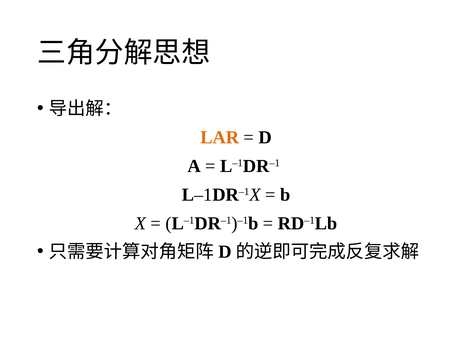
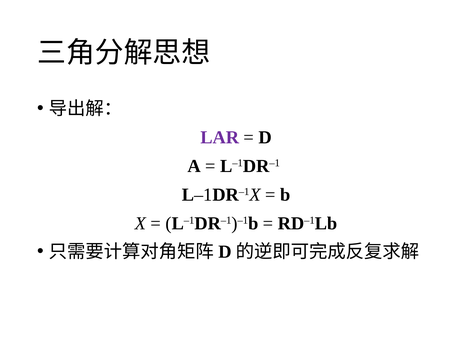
LAR colour: orange -> purple (220, 137)
